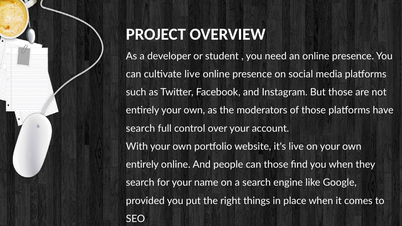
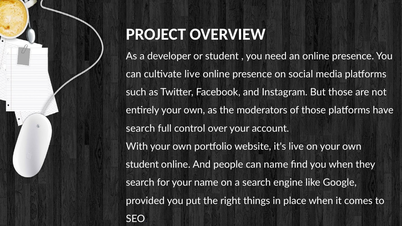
entirely: entirely -> student (142, 165)
can those: those -> name (276, 165)
